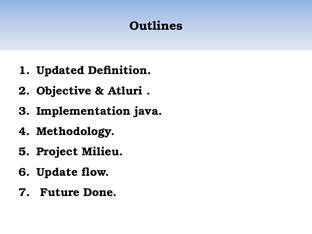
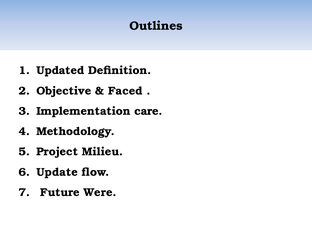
Atluri: Atluri -> Faced (125, 91)
java: java -> care (148, 111)
Done: Done -> Were (100, 192)
